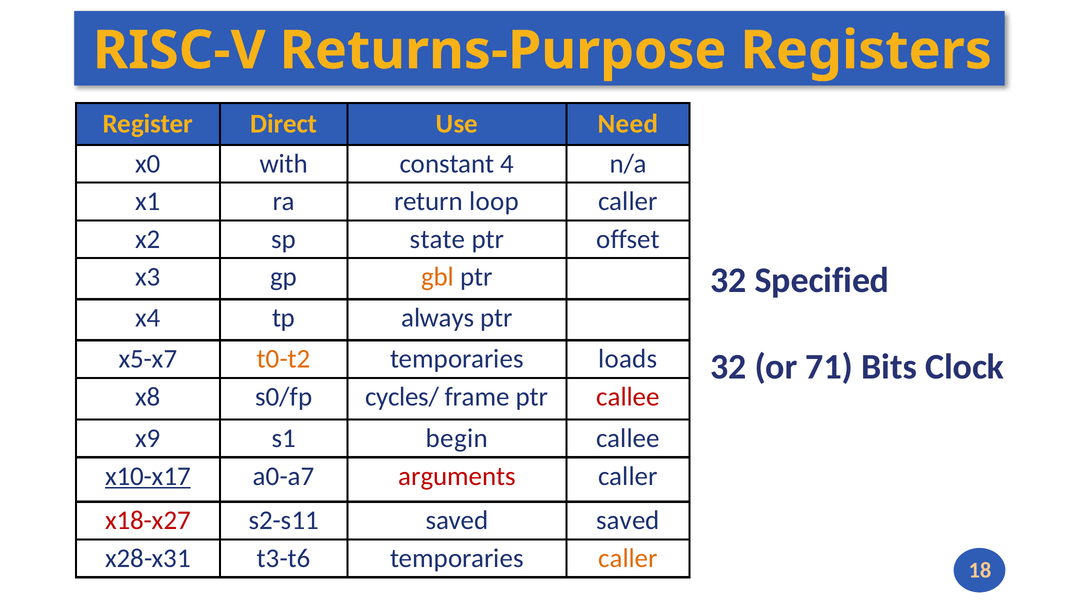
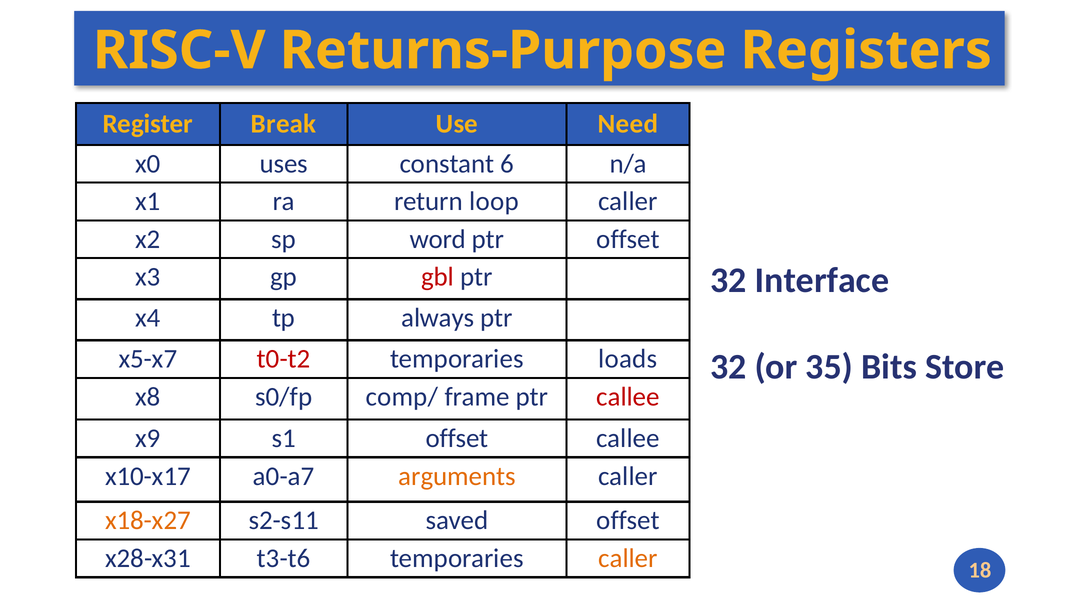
Direct: Direct -> Break (284, 124)
with: with -> uses (284, 164)
4: 4 -> 6 (507, 164)
state: state -> word (438, 239)
Specified: Specified -> Interface (822, 280)
gbl colour: orange -> red (438, 277)
t0-t2 colour: orange -> red (284, 359)
71: 71 -> 35 (829, 367)
Clock: Clock -> Store (965, 367)
cycles/: cycles/ -> comp/ (402, 397)
s1 begin: begin -> offset (457, 438)
x10-x17 underline: present -> none (148, 476)
arguments colour: red -> orange (457, 476)
x18-x27 colour: red -> orange (148, 520)
saved saved: saved -> offset (628, 520)
